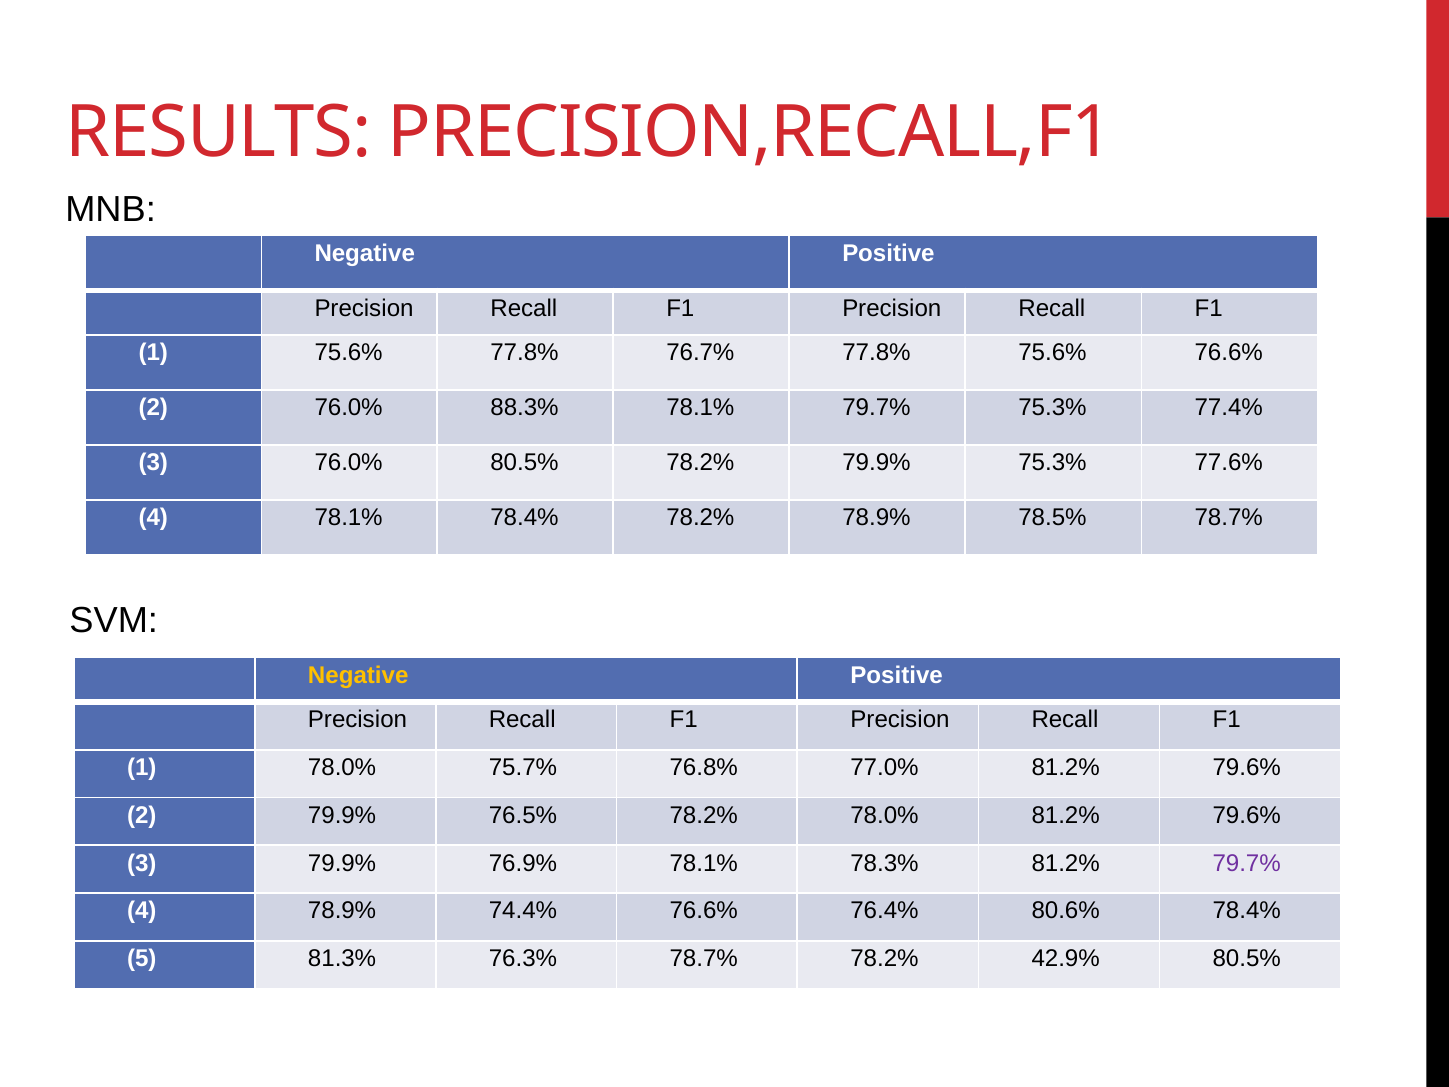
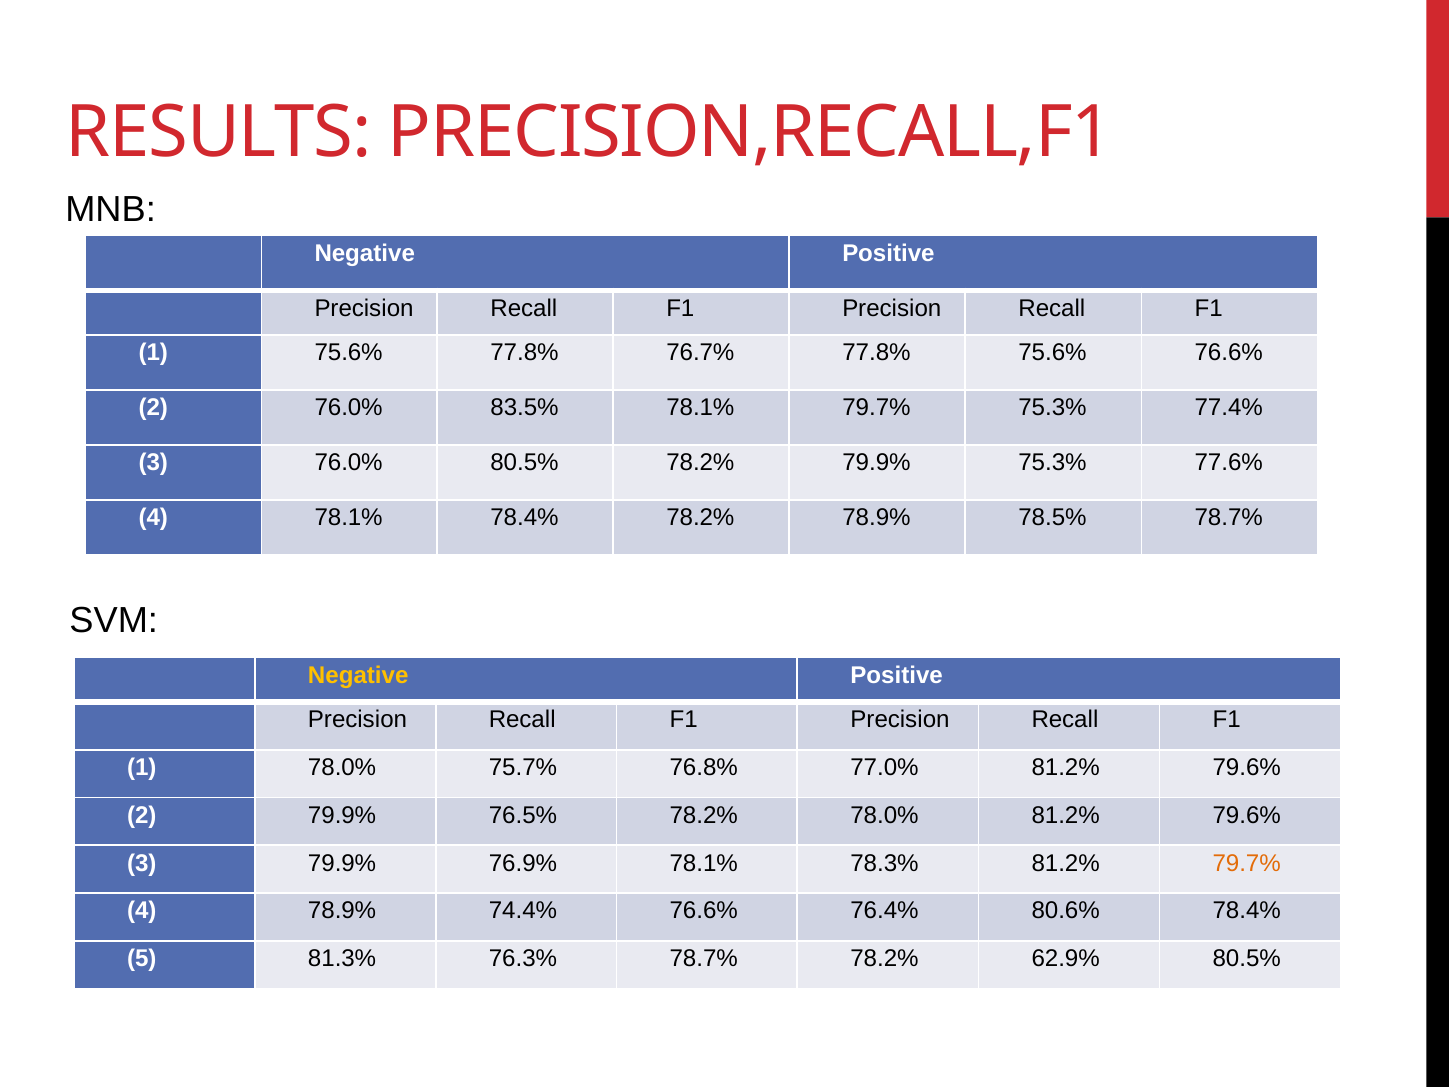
88.3%: 88.3% -> 83.5% (524, 408)
79.7% colour: purple -> orange (1247, 863)
42.9%: 42.9% -> 62.9% (1066, 959)
